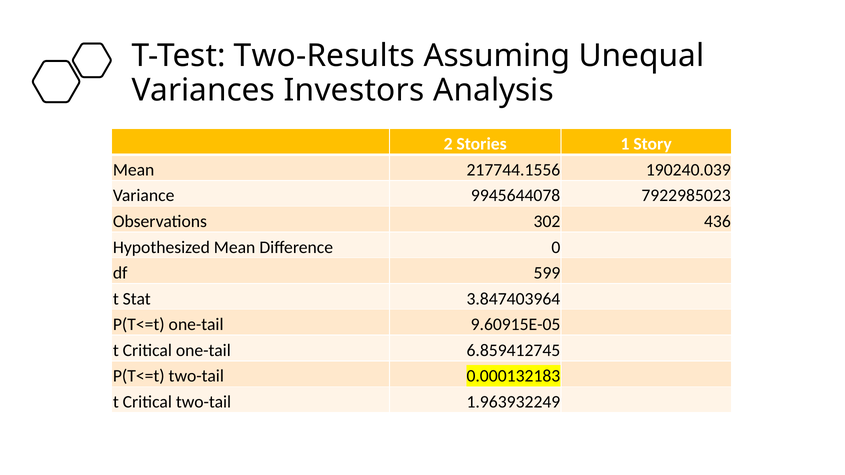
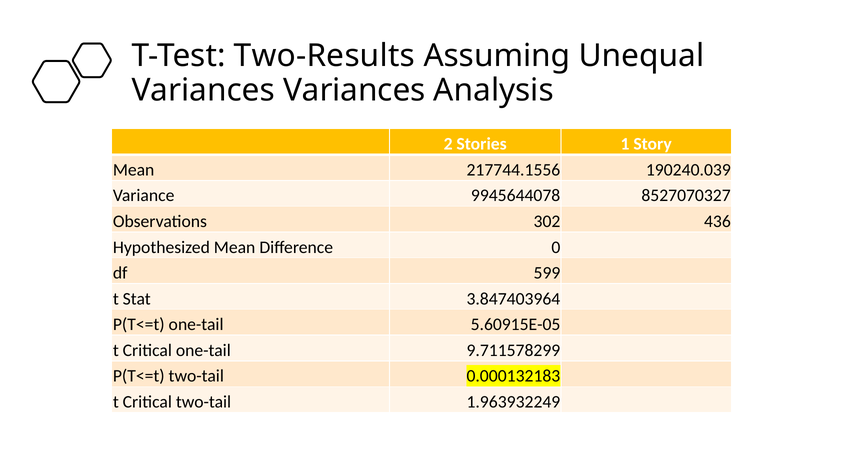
Variances Investors: Investors -> Variances (354, 90)
7922985023: 7922985023 -> 8527070327 (686, 196)
9.60915E-05: 9.60915E-05 -> 5.60915E-05 (516, 325)
6.859412745: 6.859412745 -> 9.711578299 (513, 351)
